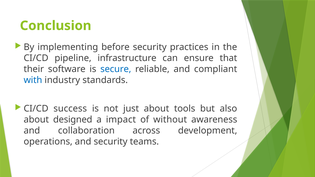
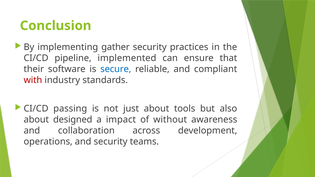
before: before -> gather (116, 47)
infrastructure: infrastructure -> implemented (127, 58)
with colour: blue -> red (33, 80)
success: success -> passing (70, 109)
